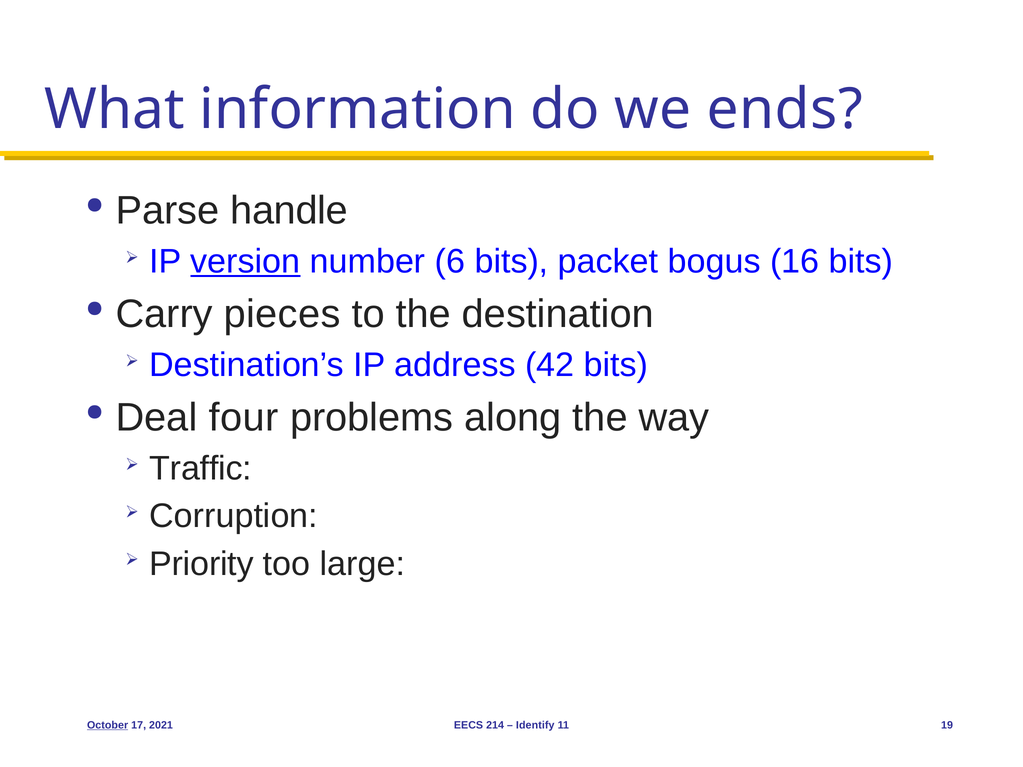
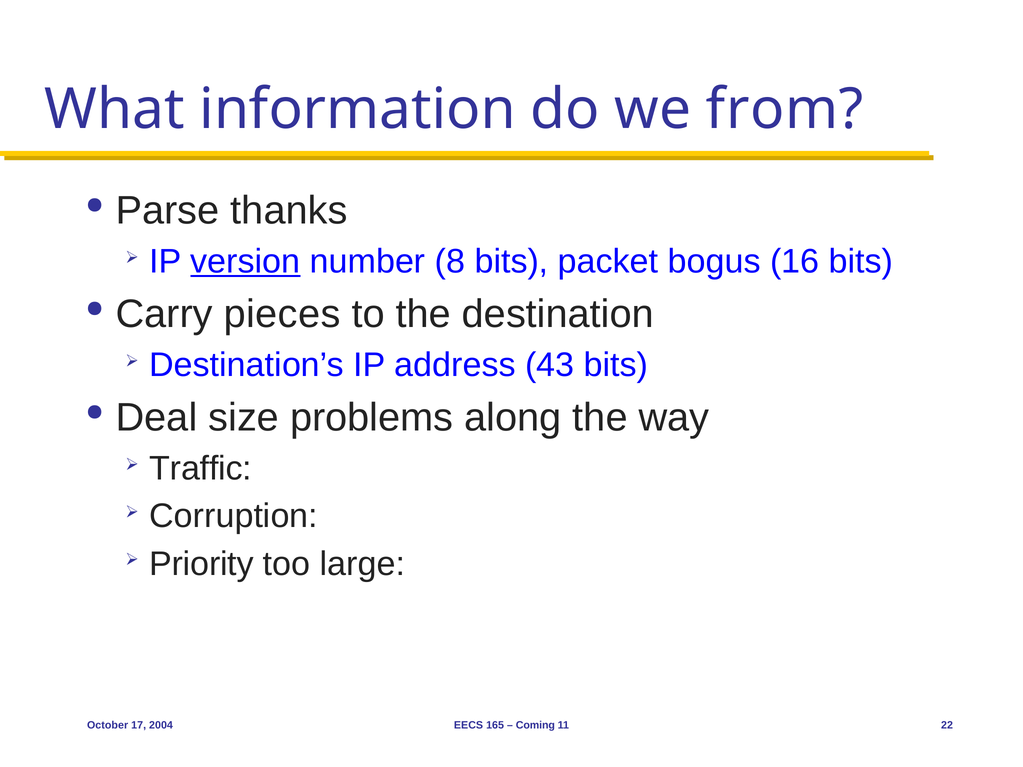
ends: ends -> from (785, 110)
handle: handle -> thanks (289, 211)
6: 6 -> 8 (450, 262)
42: 42 -> 43 (550, 365)
four: four -> size (244, 418)
October underline: present -> none (108, 725)
2021: 2021 -> 2004 (161, 725)
214: 214 -> 165 (495, 725)
Identify: Identify -> Coming (535, 725)
19: 19 -> 22 (947, 725)
